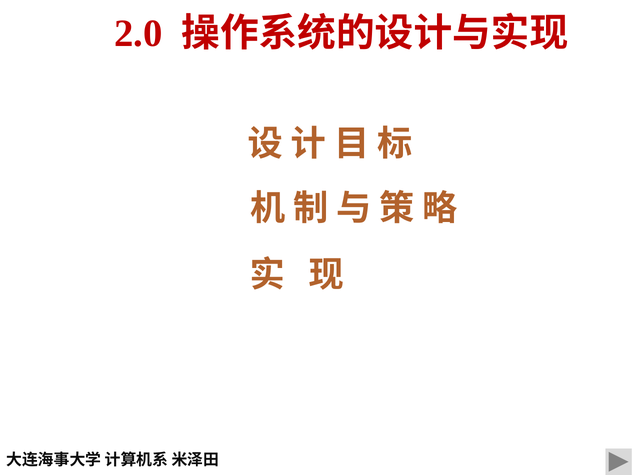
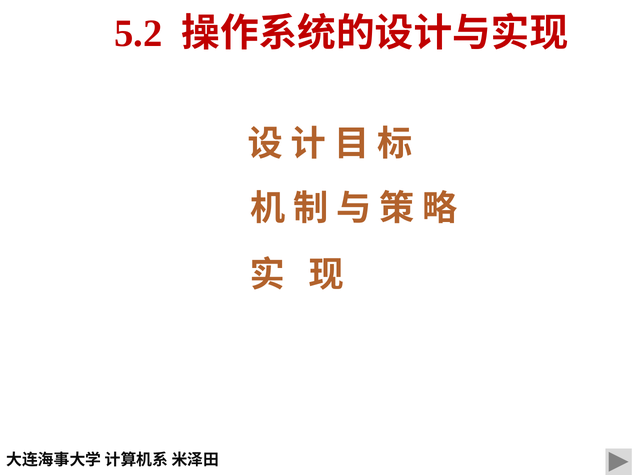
2.0: 2.0 -> 5.2 (138, 34)
